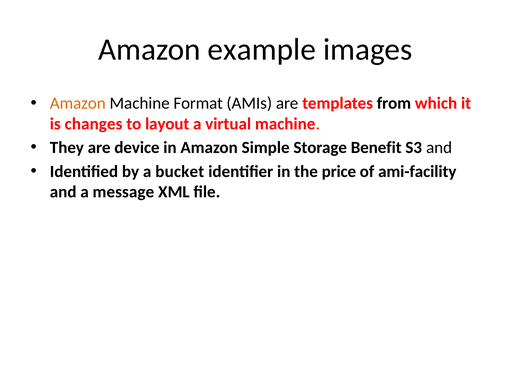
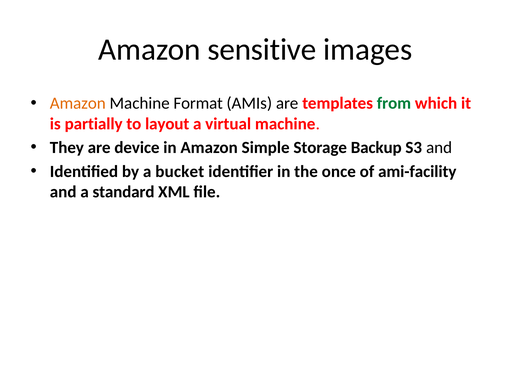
example: example -> sensitive (262, 49)
from colour: black -> green (394, 103)
changes: changes -> partially (94, 124)
Benefit: Benefit -> Backup (376, 148)
price: price -> once (339, 172)
message: message -> standard (124, 192)
